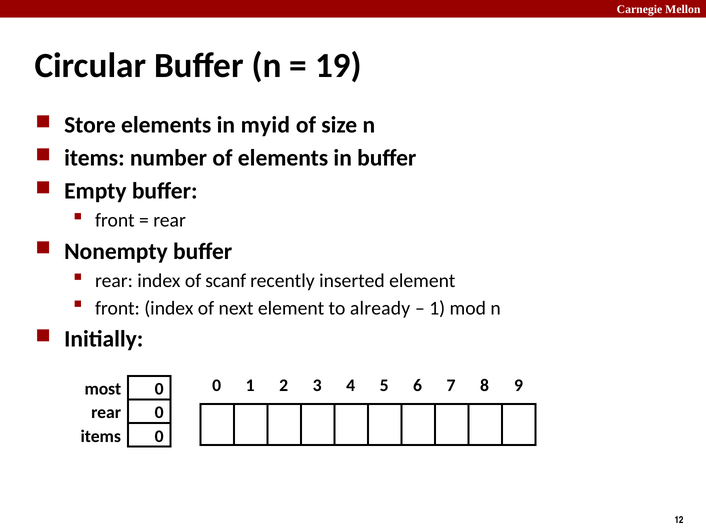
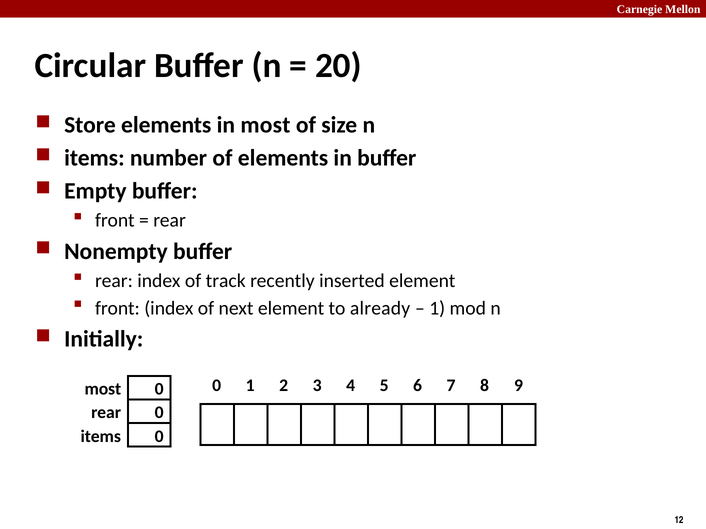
19: 19 -> 20 (338, 66)
in myid: myid -> most (265, 125)
scanf: scanf -> track (226, 281)
